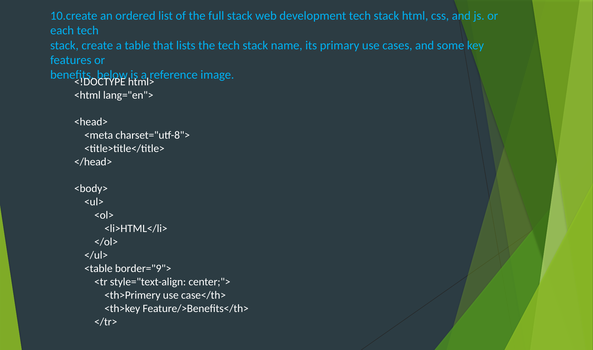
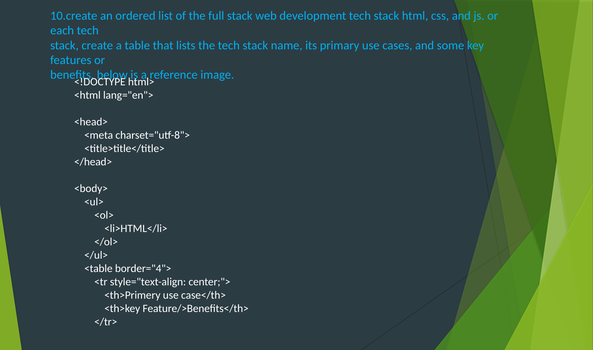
border="9">: border="9"> -> border="4"> (143, 269)
